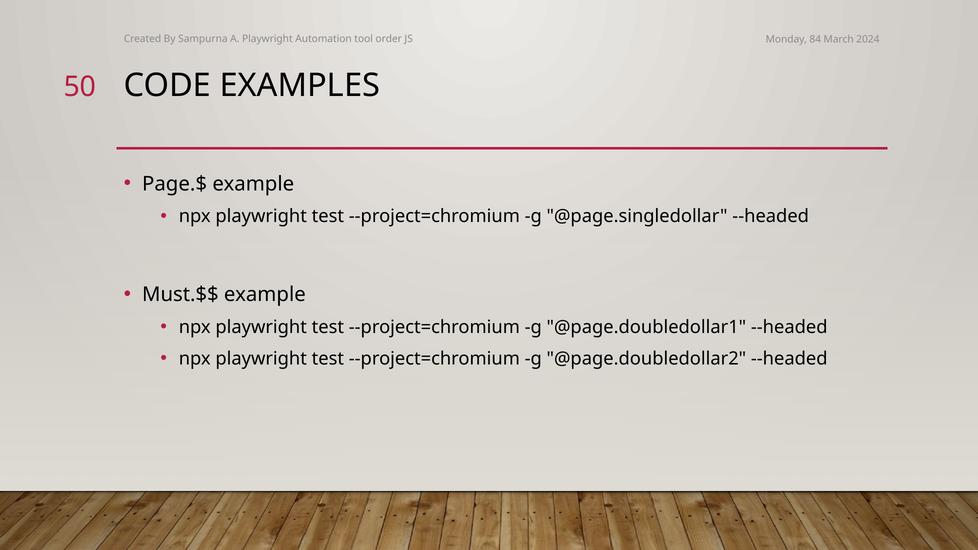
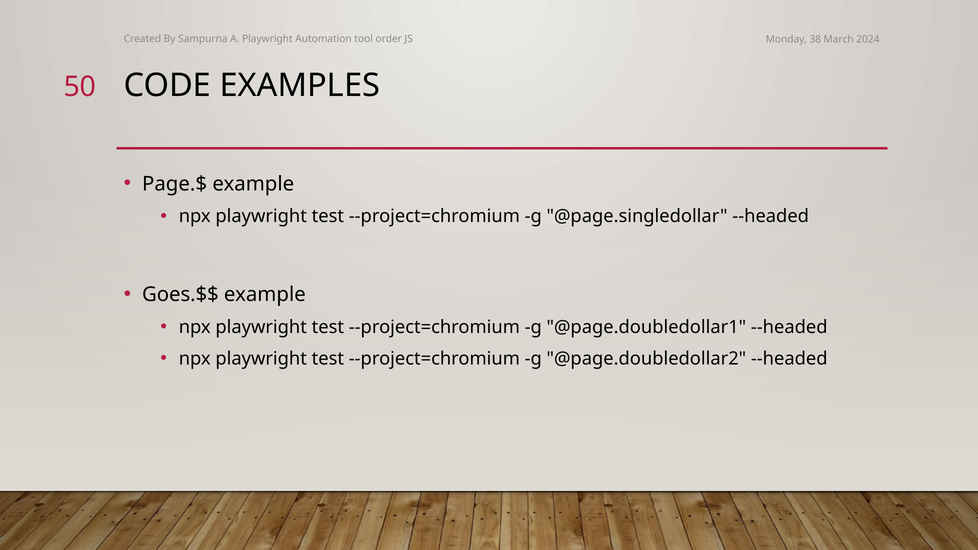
84: 84 -> 38 (815, 40)
Must.$$: Must.$$ -> Goes.$$ (180, 295)
